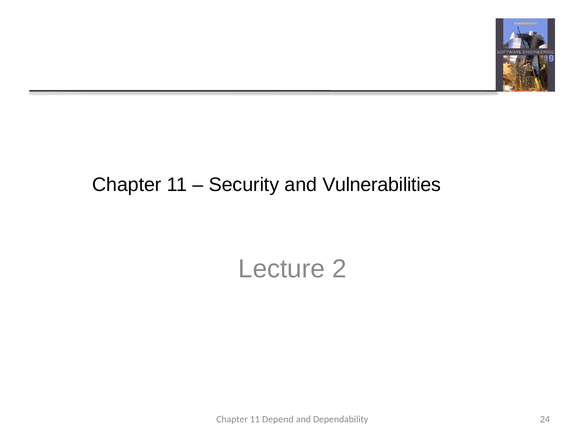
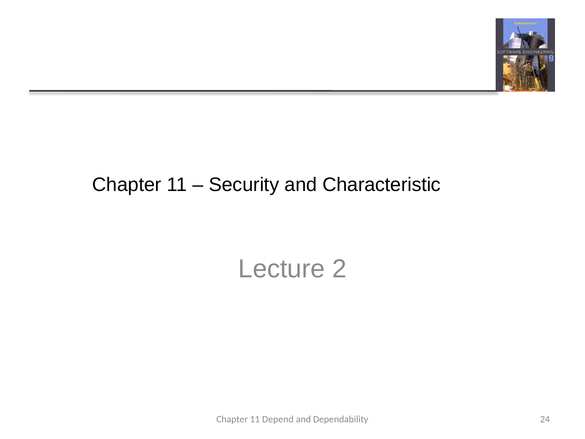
Vulnerabilities: Vulnerabilities -> Characteristic (382, 185)
